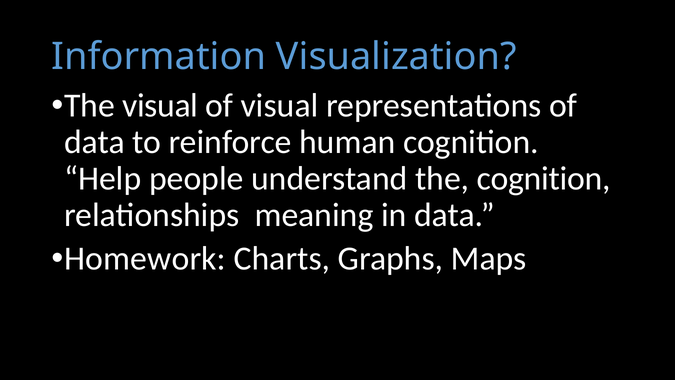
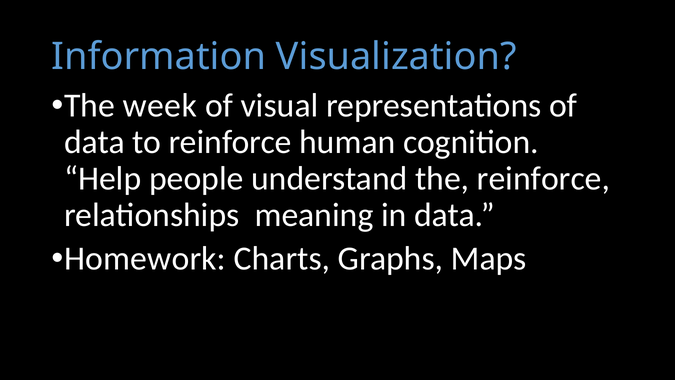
The visual: visual -> week (160, 106)
the cognition: cognition -> reinforce (544, 179)
